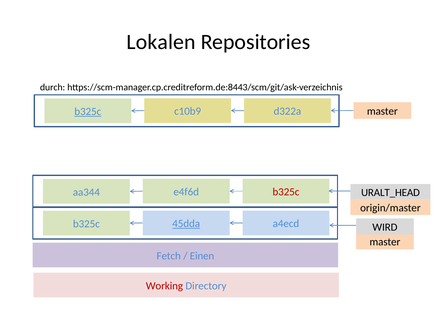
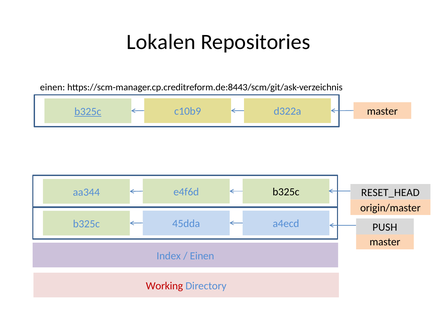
durch: durch -> einen (53, 88)
b325c colour: red -> black (286, 192)
URALT_HEAD: URALT_HEAD -> RESET_HEAD (390, 193)
45dda underline: present -> none (186, 224)
WIRD: WIRD -> PUSH (385, 228)
Fetch: Fetch -> Index (169, 256)
